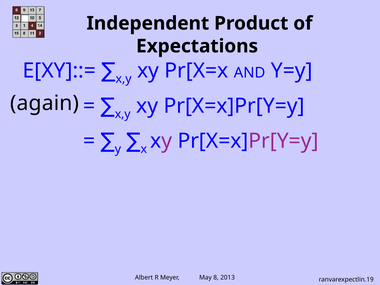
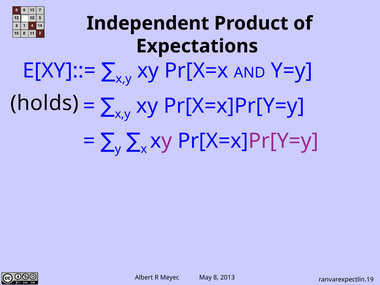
again: again -> holds (45, 103)
